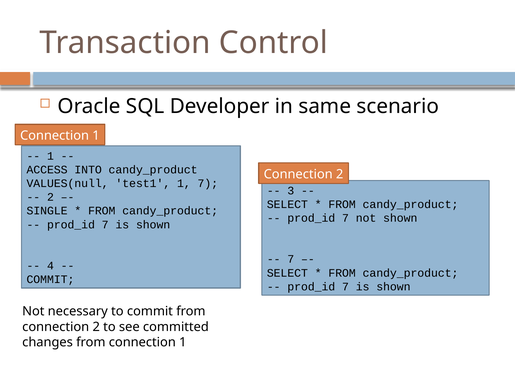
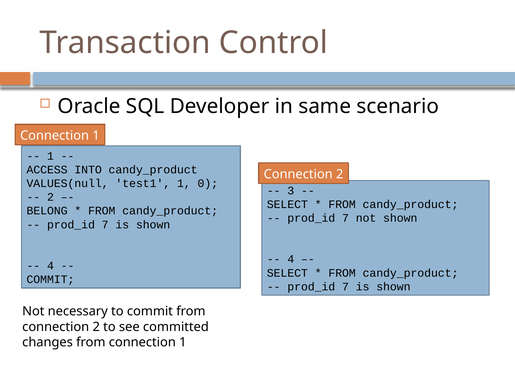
1 7: 7 -> 0 (208, 184)
SINGLE: SINGLE -> BELONG (47, 211)
7: 7 -> 4 (291, 259)
